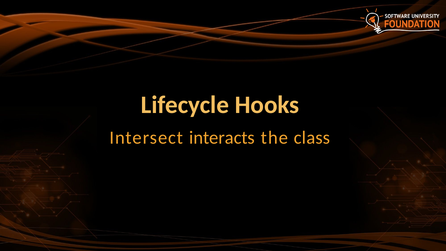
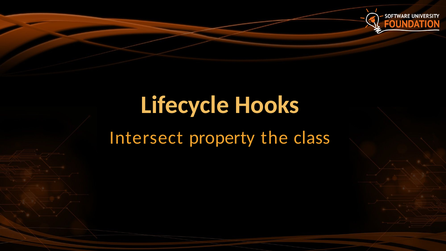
interacts: interacts -> property (222, 138)
